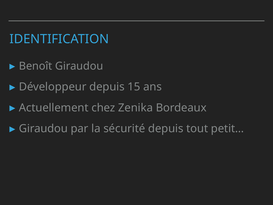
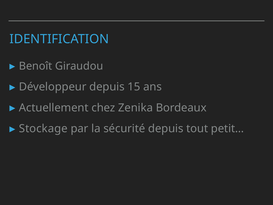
Giraudou: Giraudou -> Stockage (43, 129)
